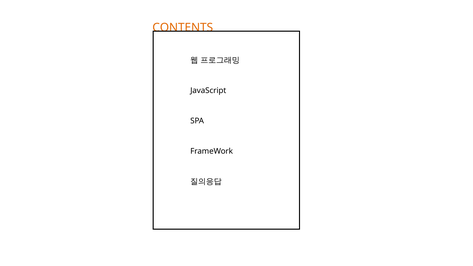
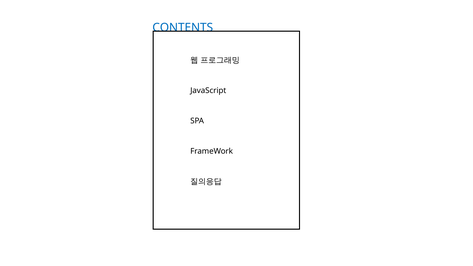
CONTENTS colour: orange -> blue (183, 28)
